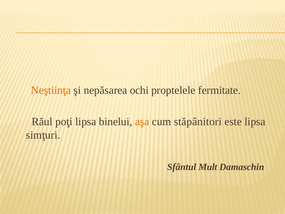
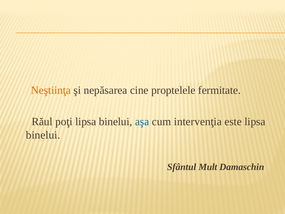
ochi: ochi -> cine (139, 90)
aşa colour: orange -> blue (142, 122)
stăpânitori: stăpânitori -> intervenţia (198, 122)
simţuri: simţuri -> binelui (43, 135)
